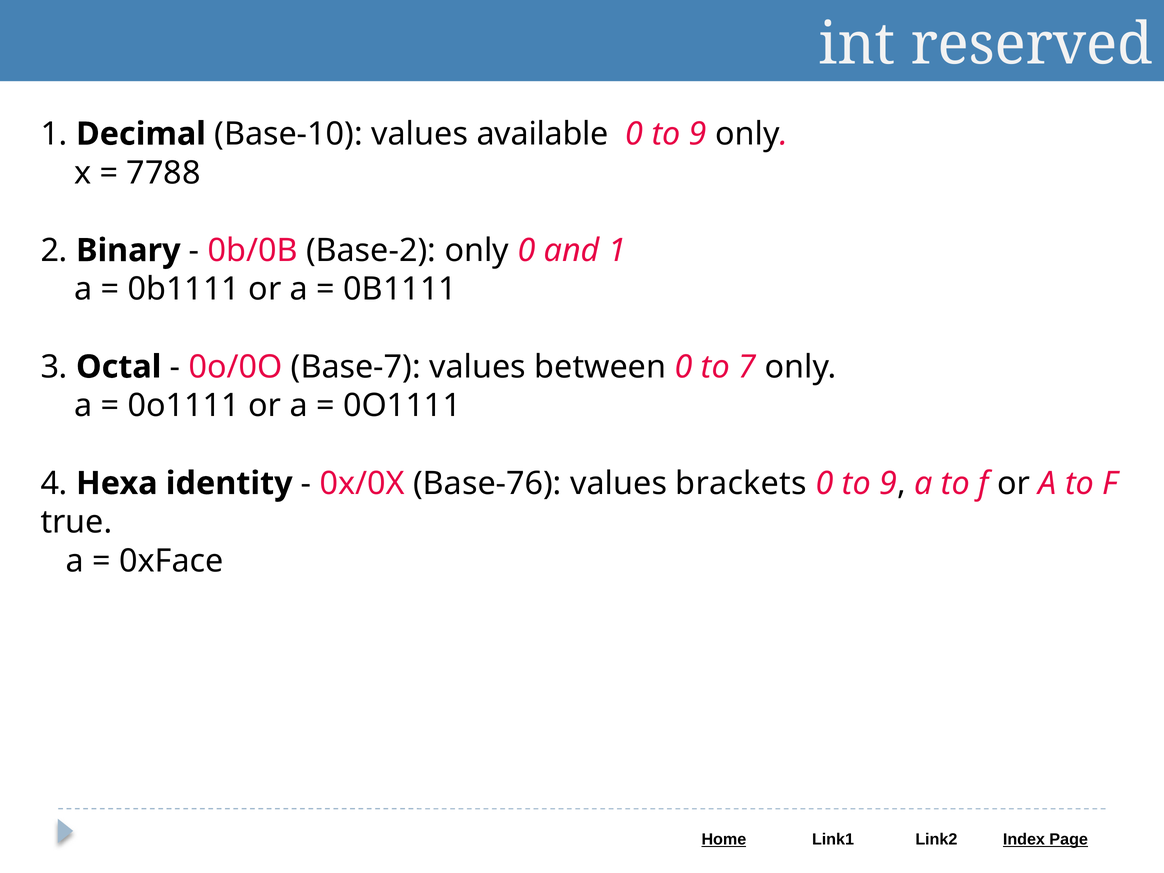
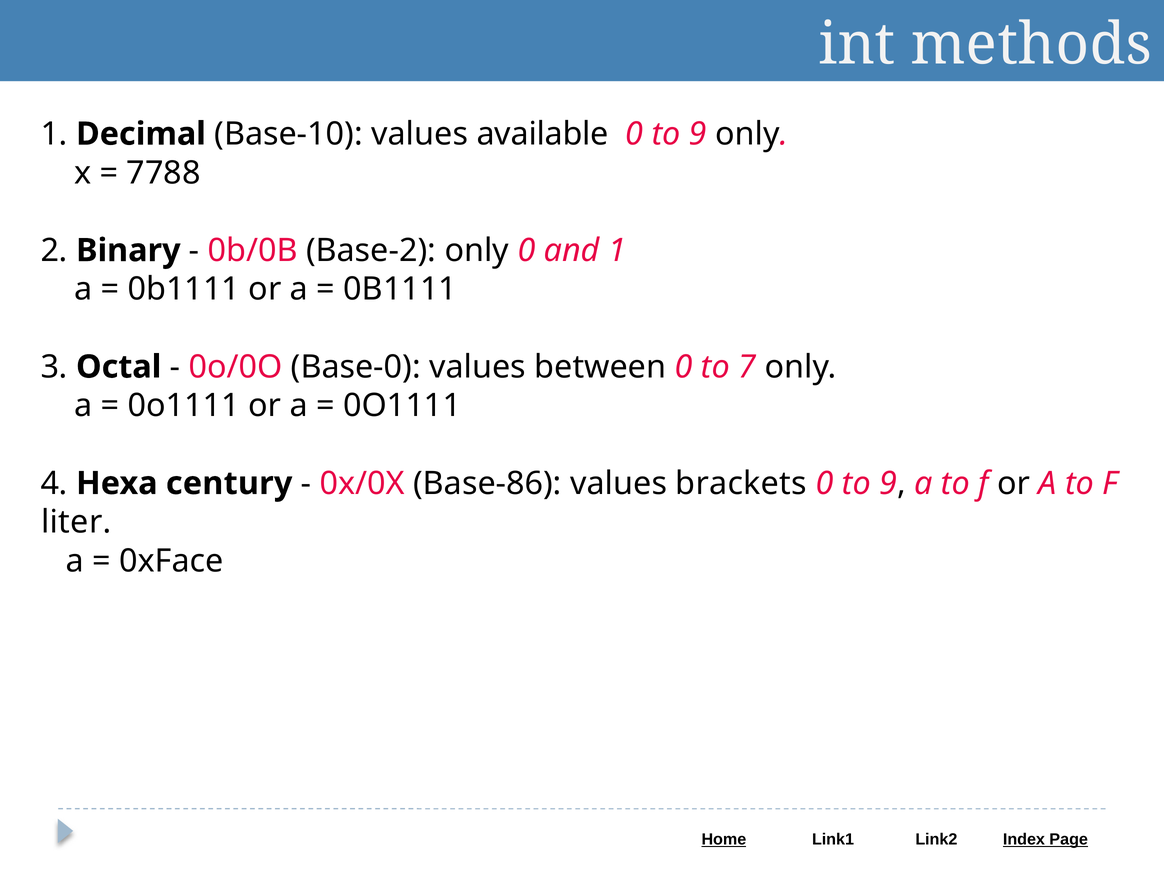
reserved: reserved -> methods (1031, 45)
Base-7: Base-7 -> Base-0 (356, 367)
identity: identity -> century (229, 483)
Base-76: Base-76 -> Base-86 (487, 483)
true: true -> liter (76, 522)
